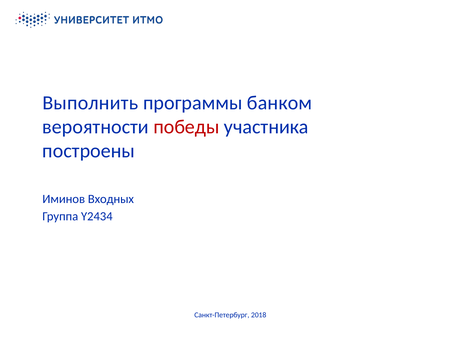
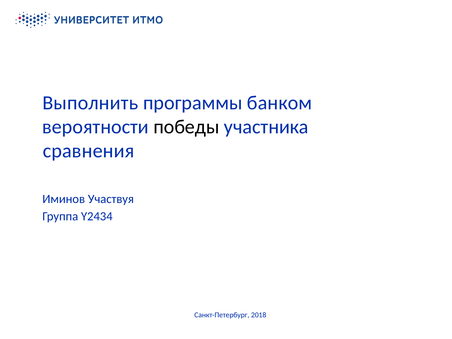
победы colour: red -> black (186, 127)
построены: построены -> сравнения (89, 151)
Входных: Входных -> Участвуя (111, 199)
